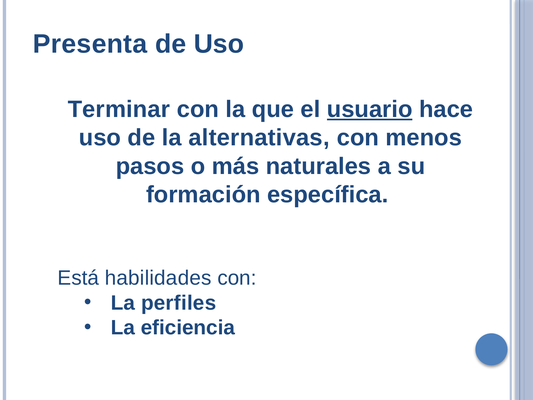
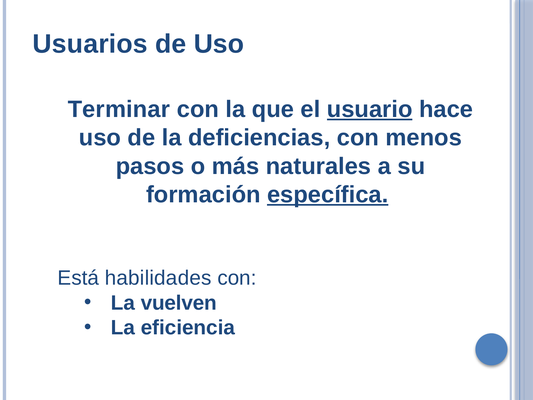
Presenta: Presenta -> Usuarios (90, 44)
alternativas: alternativas -> deficiencias (259, 138)
específica underline: none -> present (328, 195)
perfiles: perfiles -> vuelven (179, 303)
